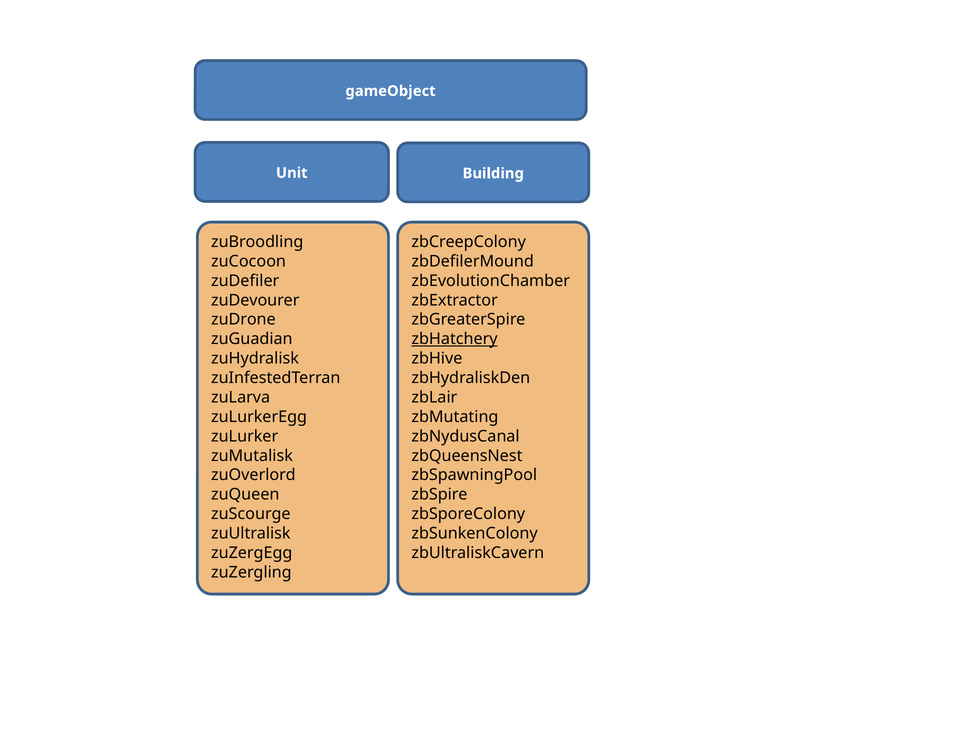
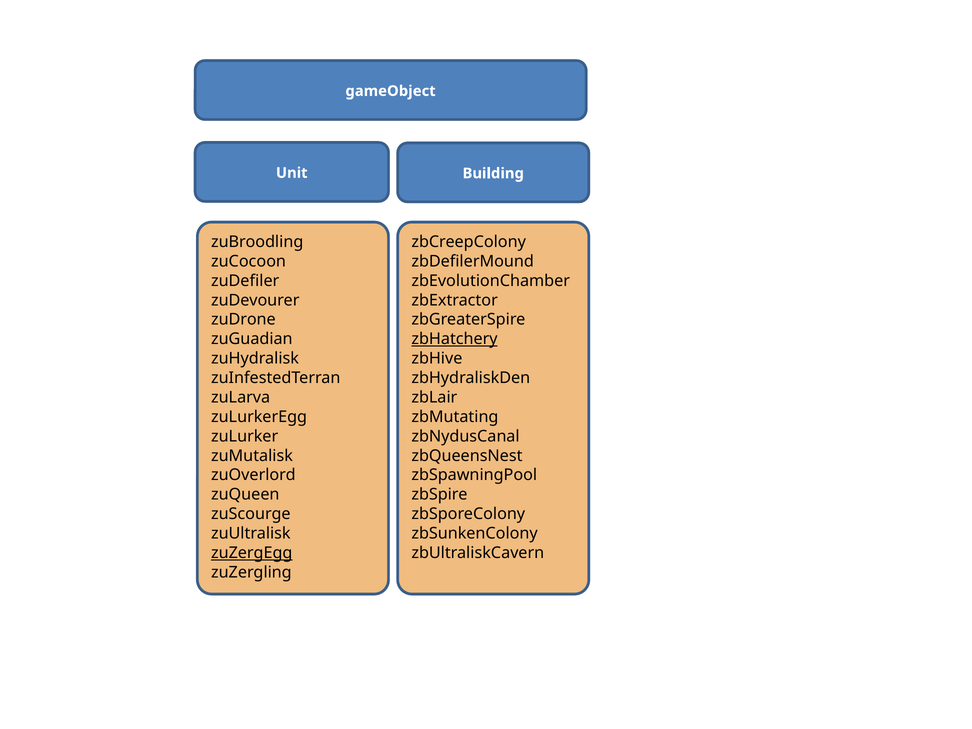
zuZergEgg underline: none -> present (252, 553)
